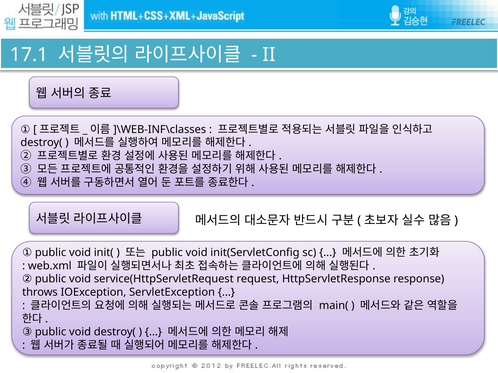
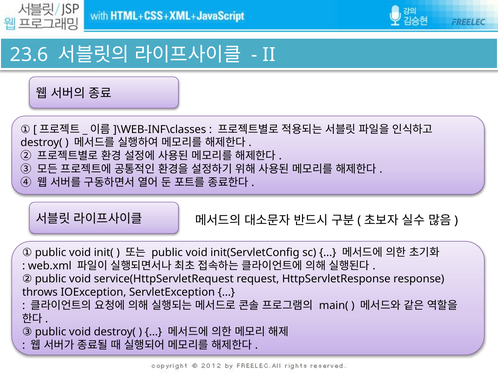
17.1: 17.1 -> 23.6 (29, 55)
